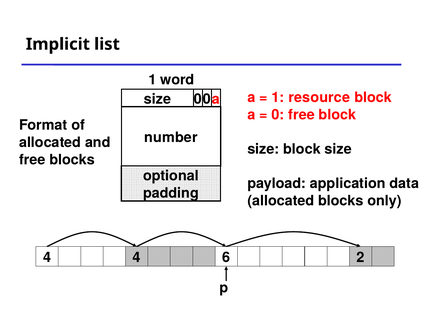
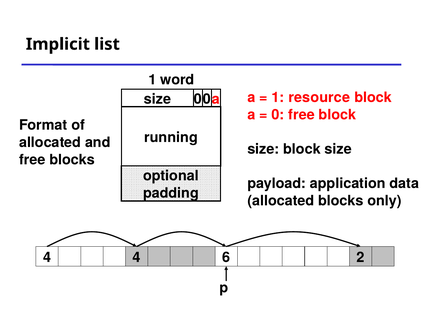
number: number -> running (171, 137)
